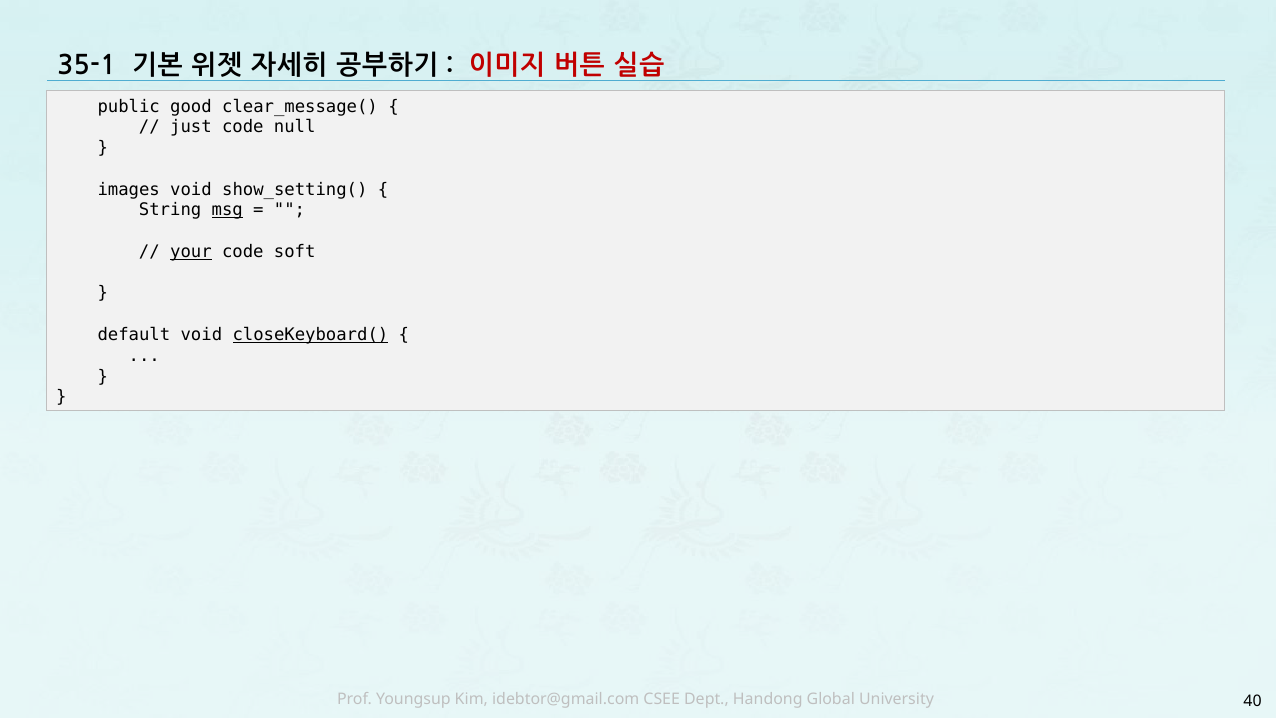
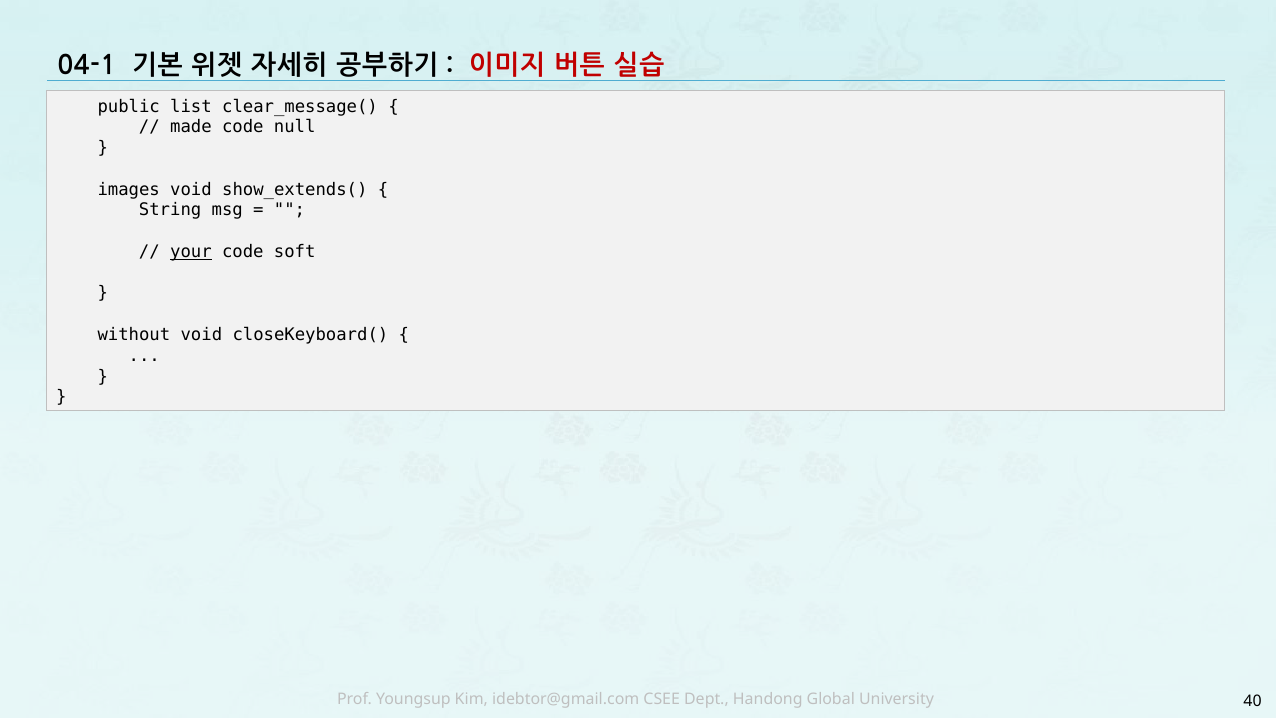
35-1: 35-1 -> 04-1 (87, 66)
good: good -> list (191, 106)
just: just -> made (191, 127)
show_setting(: show_setting( -> show_extends( (295, 189)
msg underline: present -> none (227, 210)
default: default -> without (134, 335)
closeKeyboard( underline: present -> none (310, 335)
